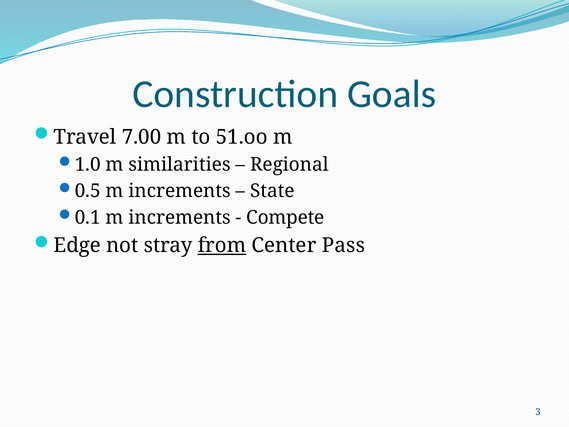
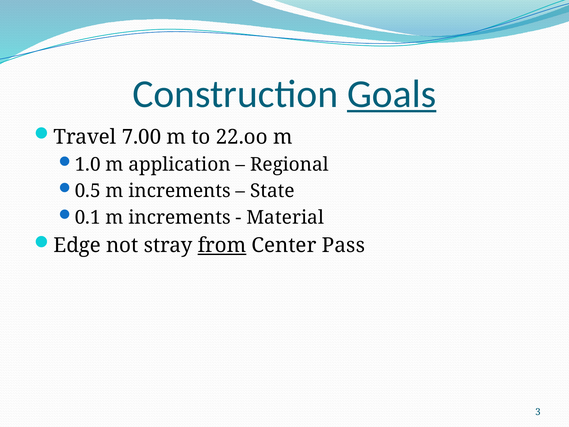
Goals underline: none -> present (392, 94)
51.oo: 51.oo -> 22.oo (242, 137)
similarities: similarities -> application (180, 164)
Compete: Compete -> Material (285, 217)
